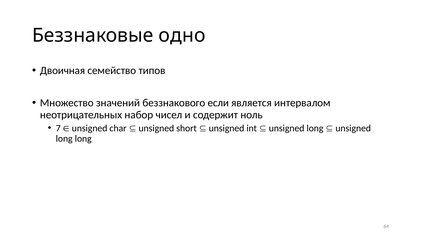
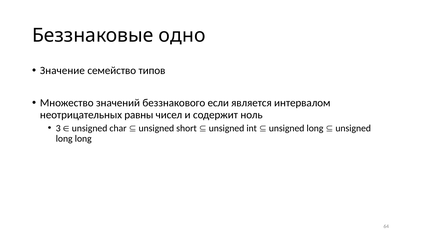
Двоичная: Двоичная -> Значение (62, 70)
неотрицательных набор: набор -> равны (139, 115)
7: 7 -> 3 (58, 128)
